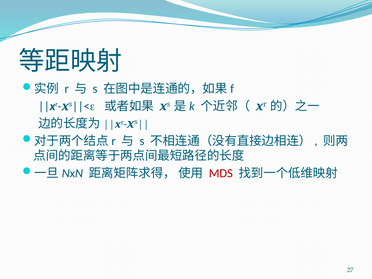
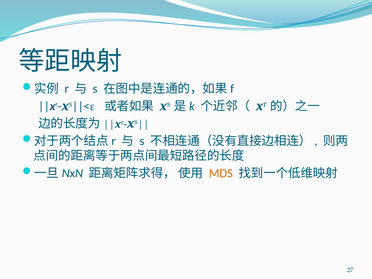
MDS colour: red -> orange (221, 173)
